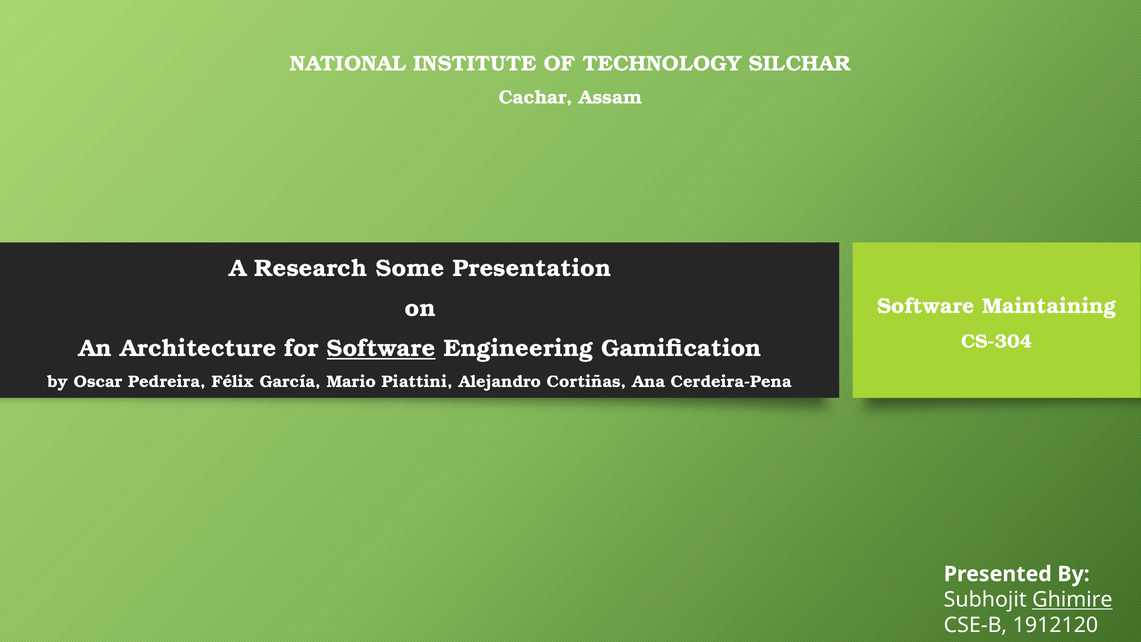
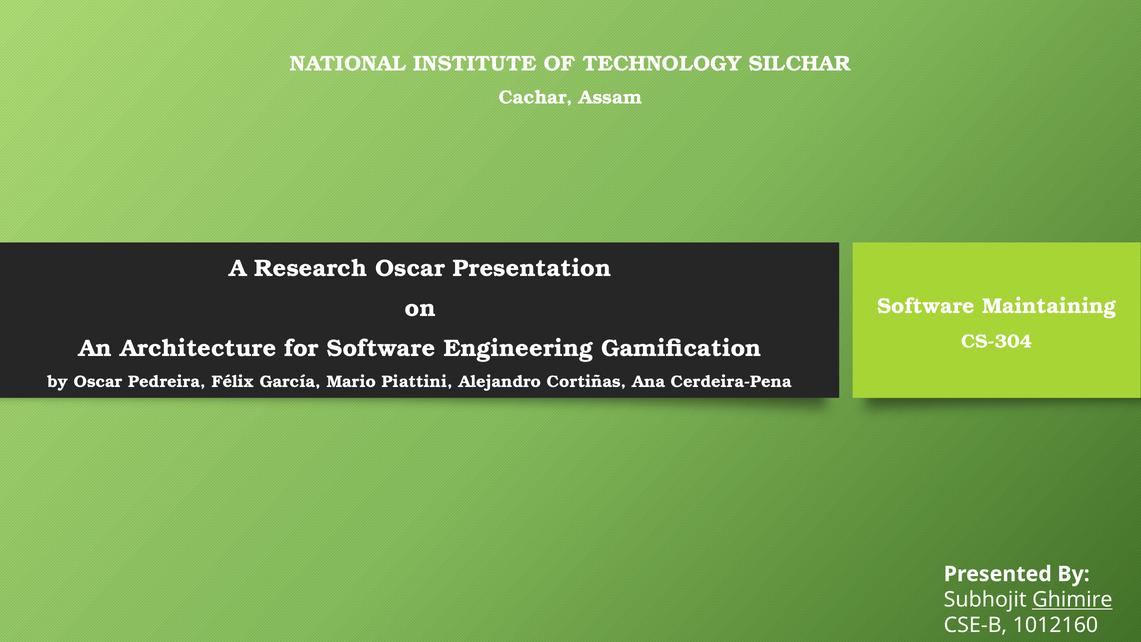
Research Some: Some -> Oscar (410, 268)
Software underline: present -> none (381, 348)
1912120: 1912120 -> 1012160 (1055, 625)
